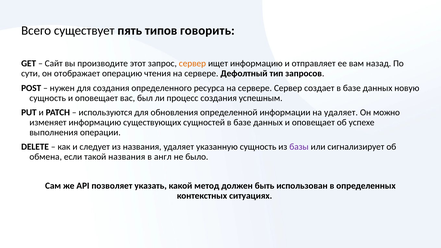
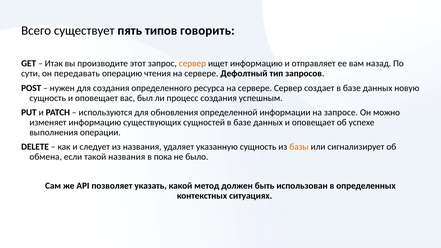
Сайт: Сайт -> Итак (54, 64)
отображает: отображает -> передавать (77, 74)
на удаляет: удаляет -> запросе (341, 113)
базы colour: purple -> orange (299, 147)
англ: англ -> пока (163, 157)
